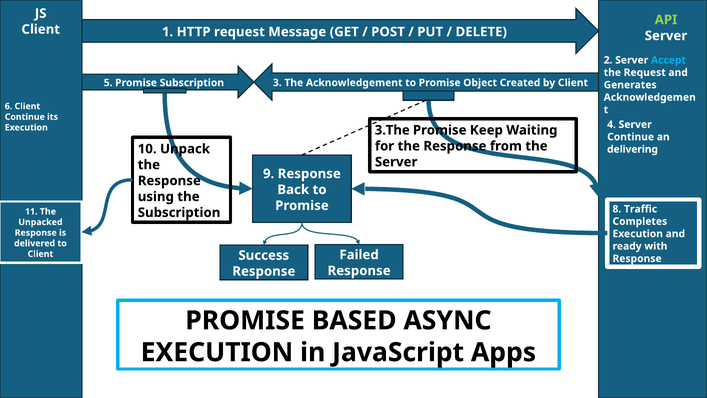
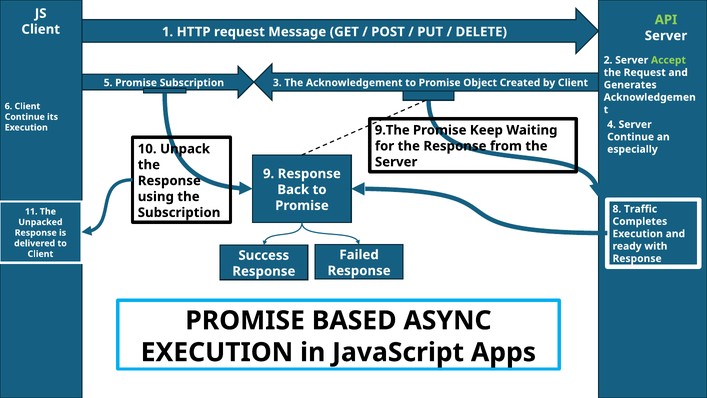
Accept colour: light blue -> light green (668, 60)
3.The: 3.The -> 9.The (392, 130)
delivering: delivering -> especially (632, 149)
